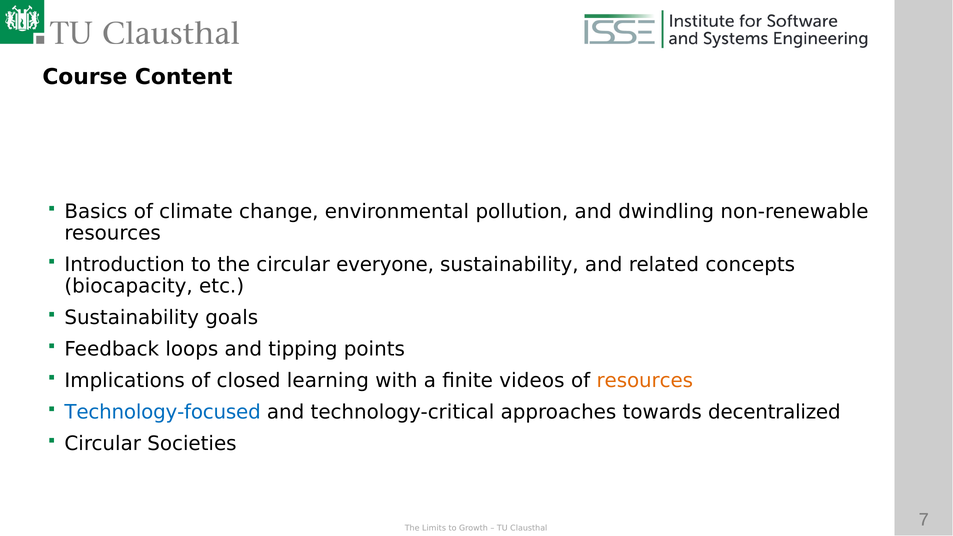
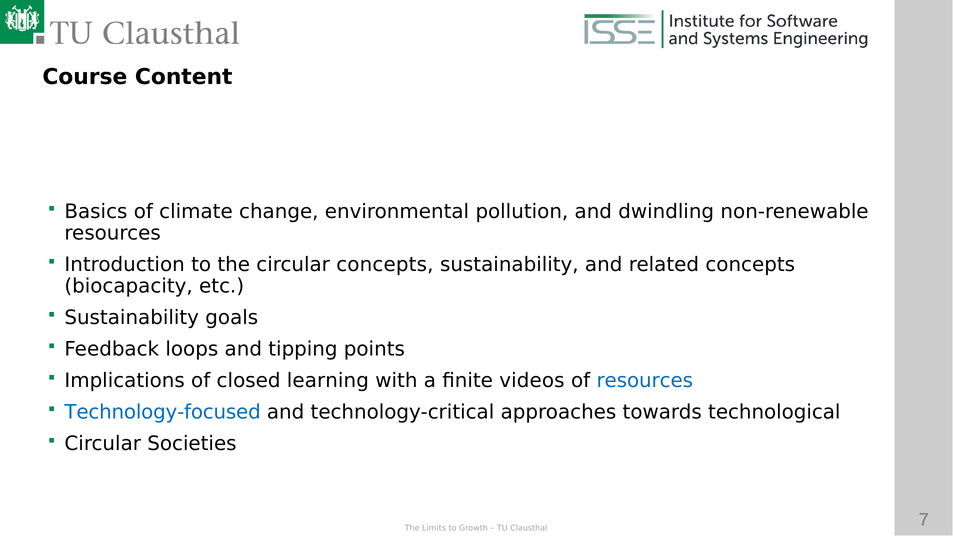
circular everyone: everyone -> concepts (385, 265)
resources colour: orange -> blue (645, 381)
decentralized: decentralized -> technological (774, 412)
